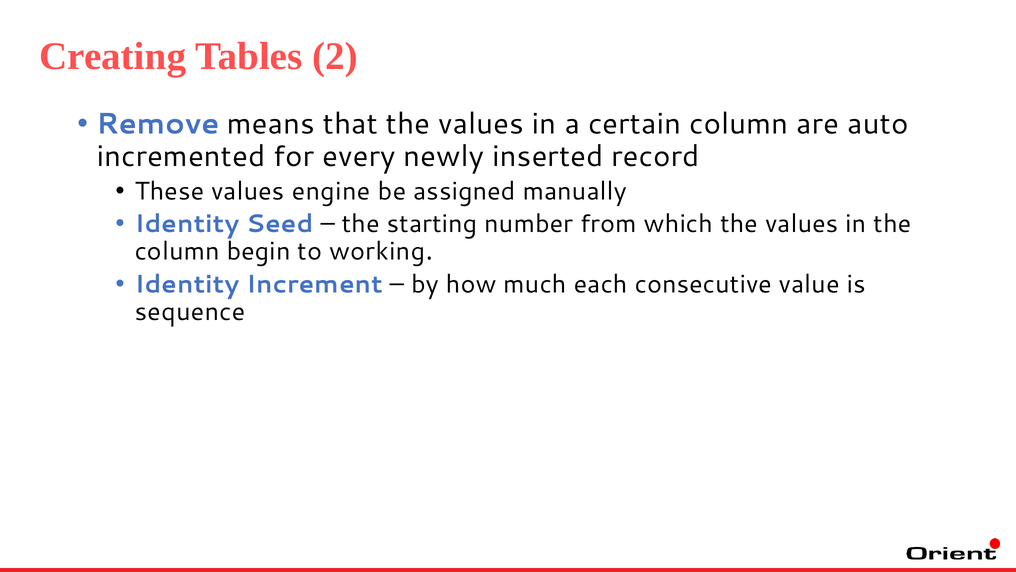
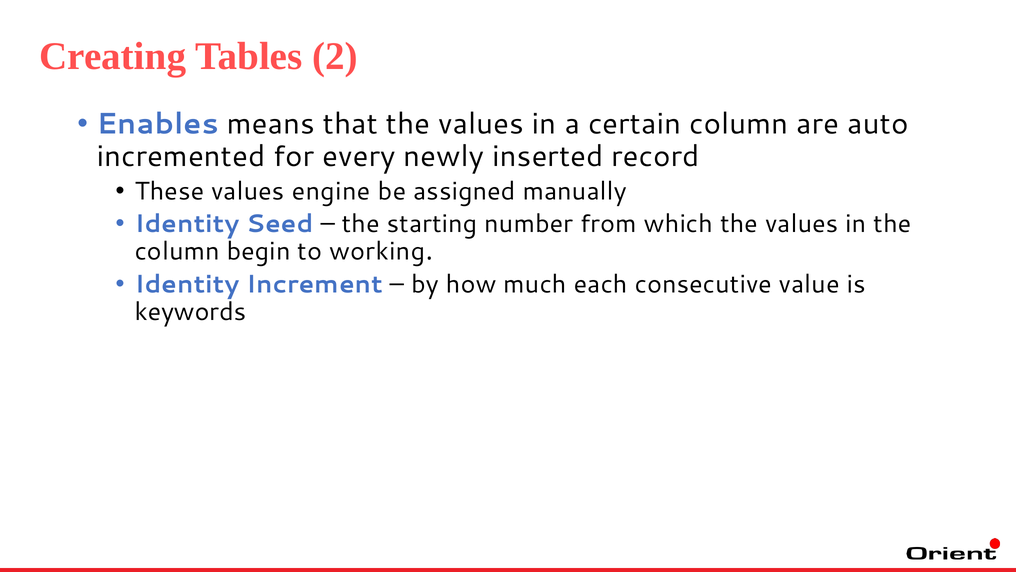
Remove: Remove -> Enables (158, 124)
sequence: sequence -> keywords (190, 311)
